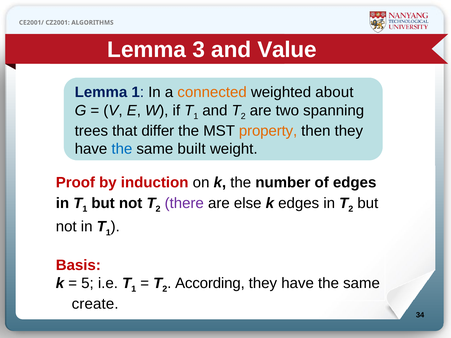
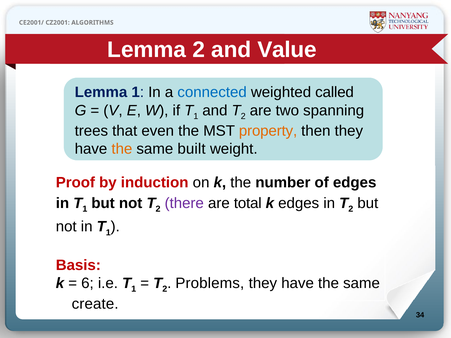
Lemma 3: 3 -> 2 (199, 50)
connected colour: orange -> blue (212, 92)
about: about -> called (335, 92)
differ: differ -> even (158, 131)
the colour: blue -> orange (122, 149)
else: else -> total (248, 203)
5: 5 -> 6 (87, 283)
According: According -> Problems (210, 283)
